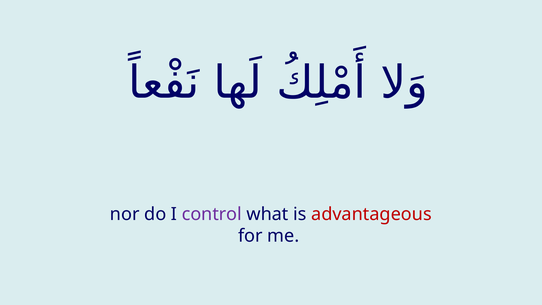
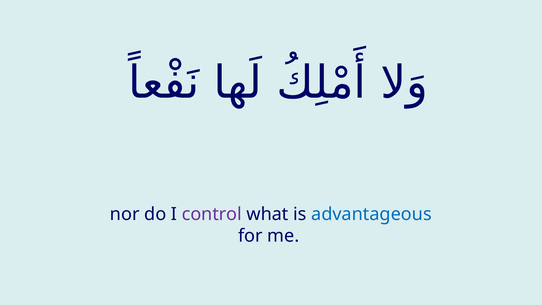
advantageous colour: red -> blue (371, 214)
